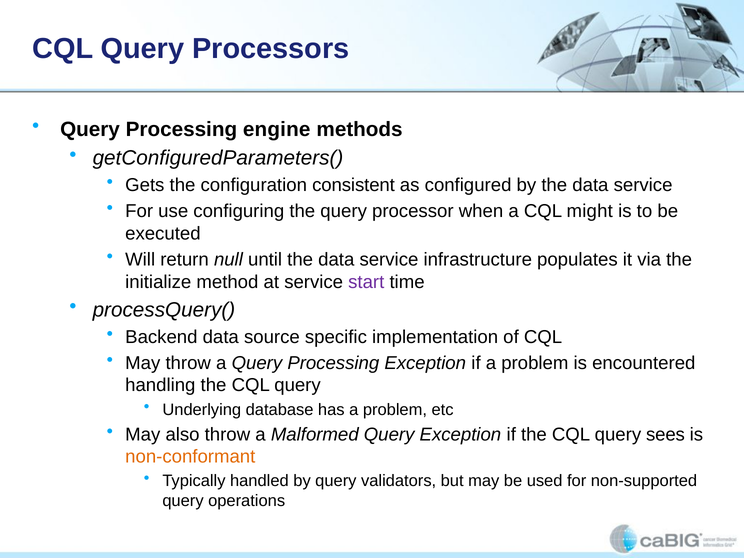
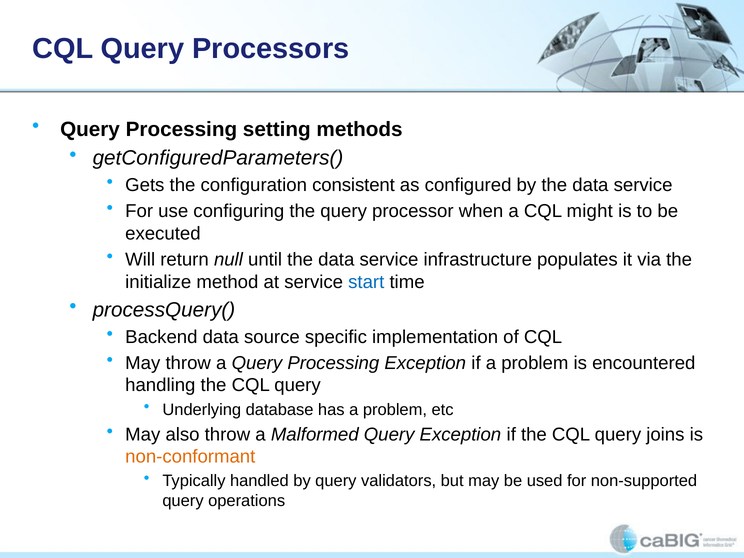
engine: engine -> setting (277, 129)
start colour: purple -> blue (366, 282)
sees: sees -> joins (665, 434)
